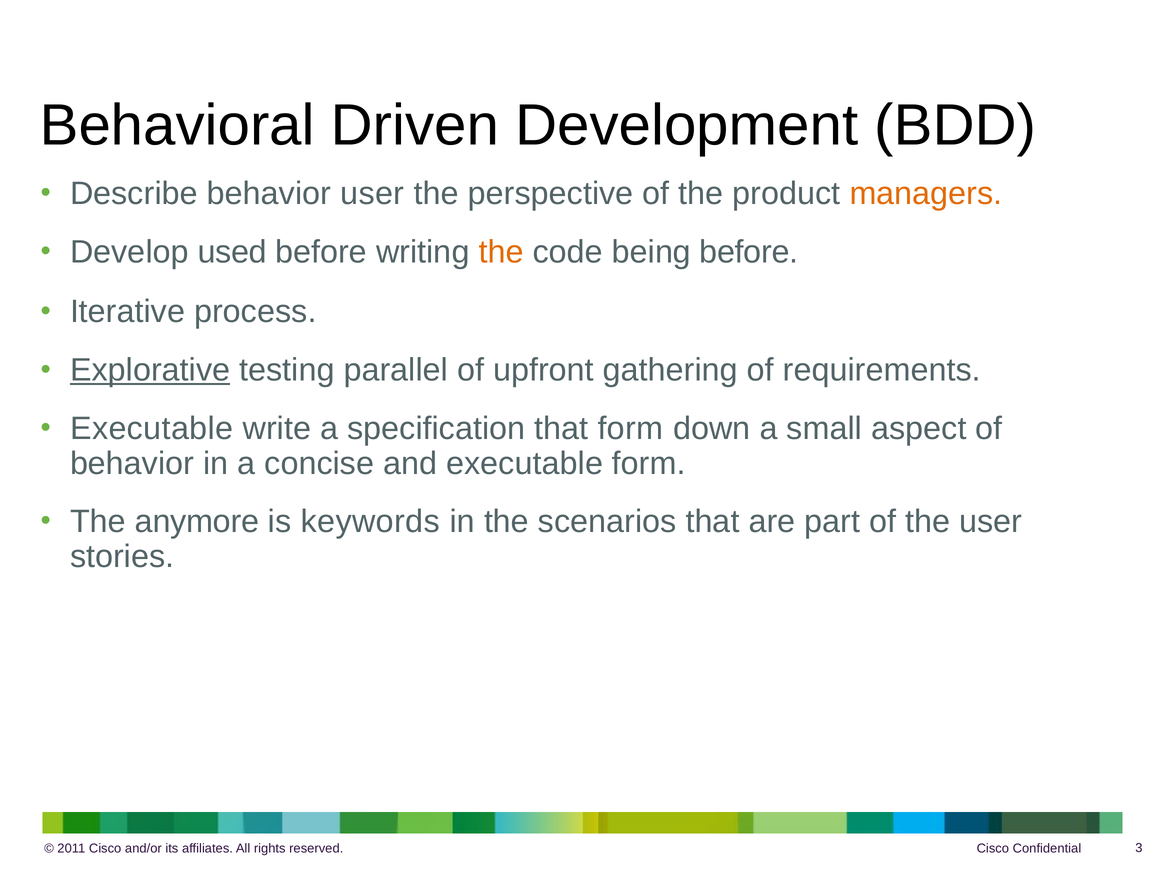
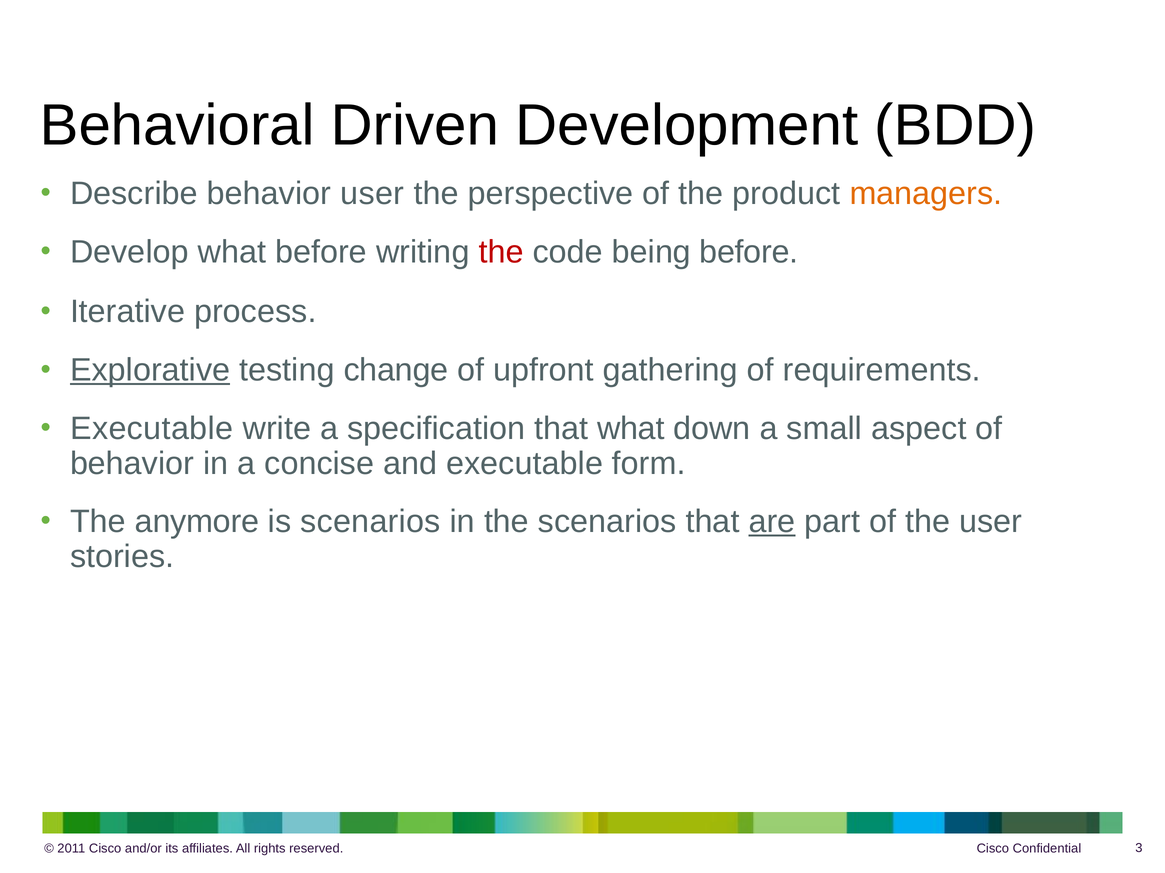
Develop used: used -> what (232, 252)
the colour: orange -> red (501, 252)
parallel: parallel -> change (396, 371)
that form: form -> what (631, 429)
is keywords: keywords -> scenarios (370, 522)
are underline: none -> present (772, 522)
